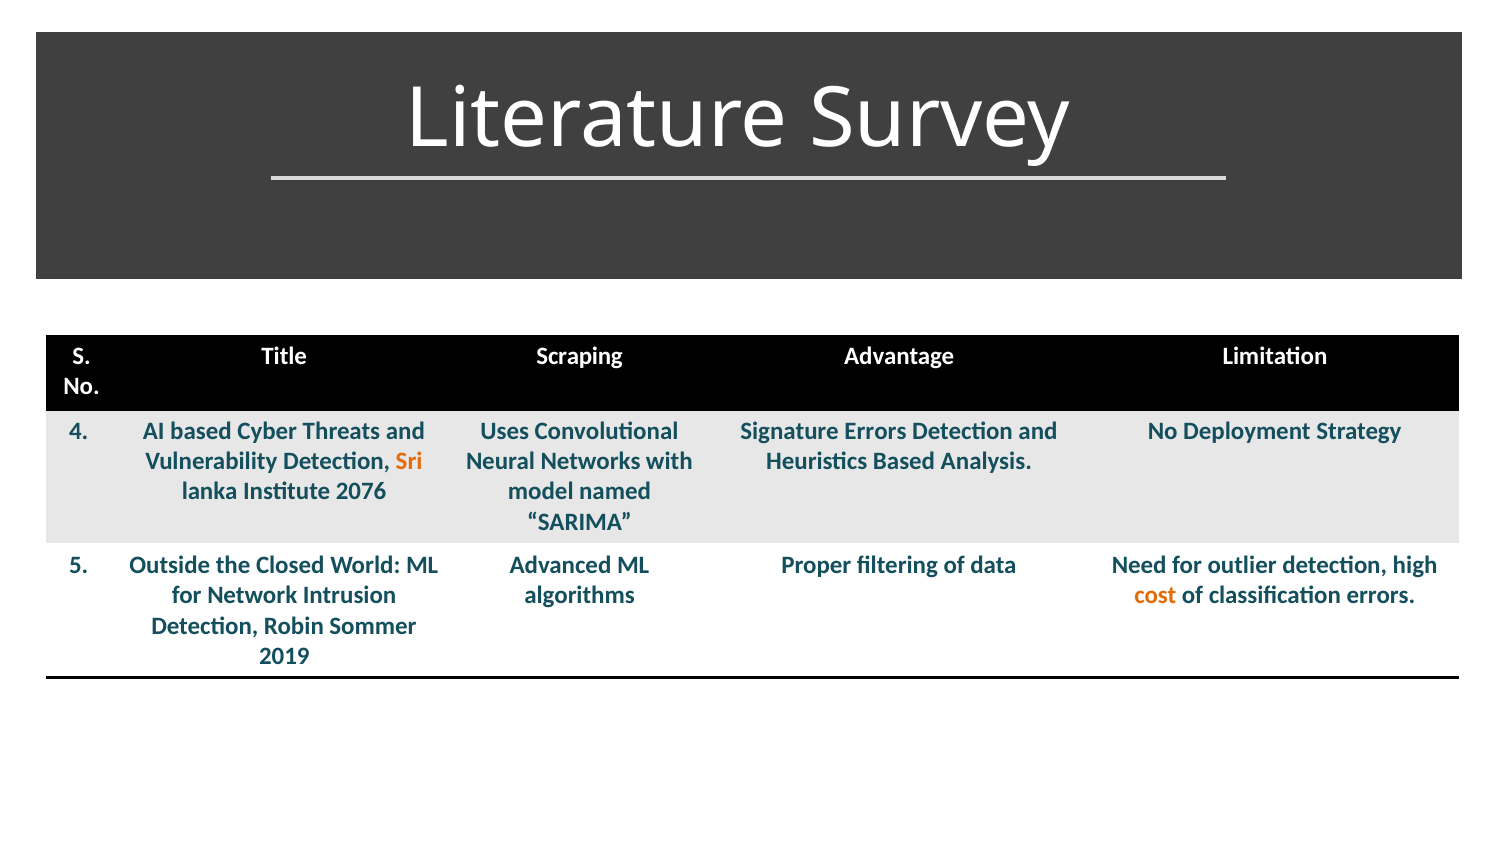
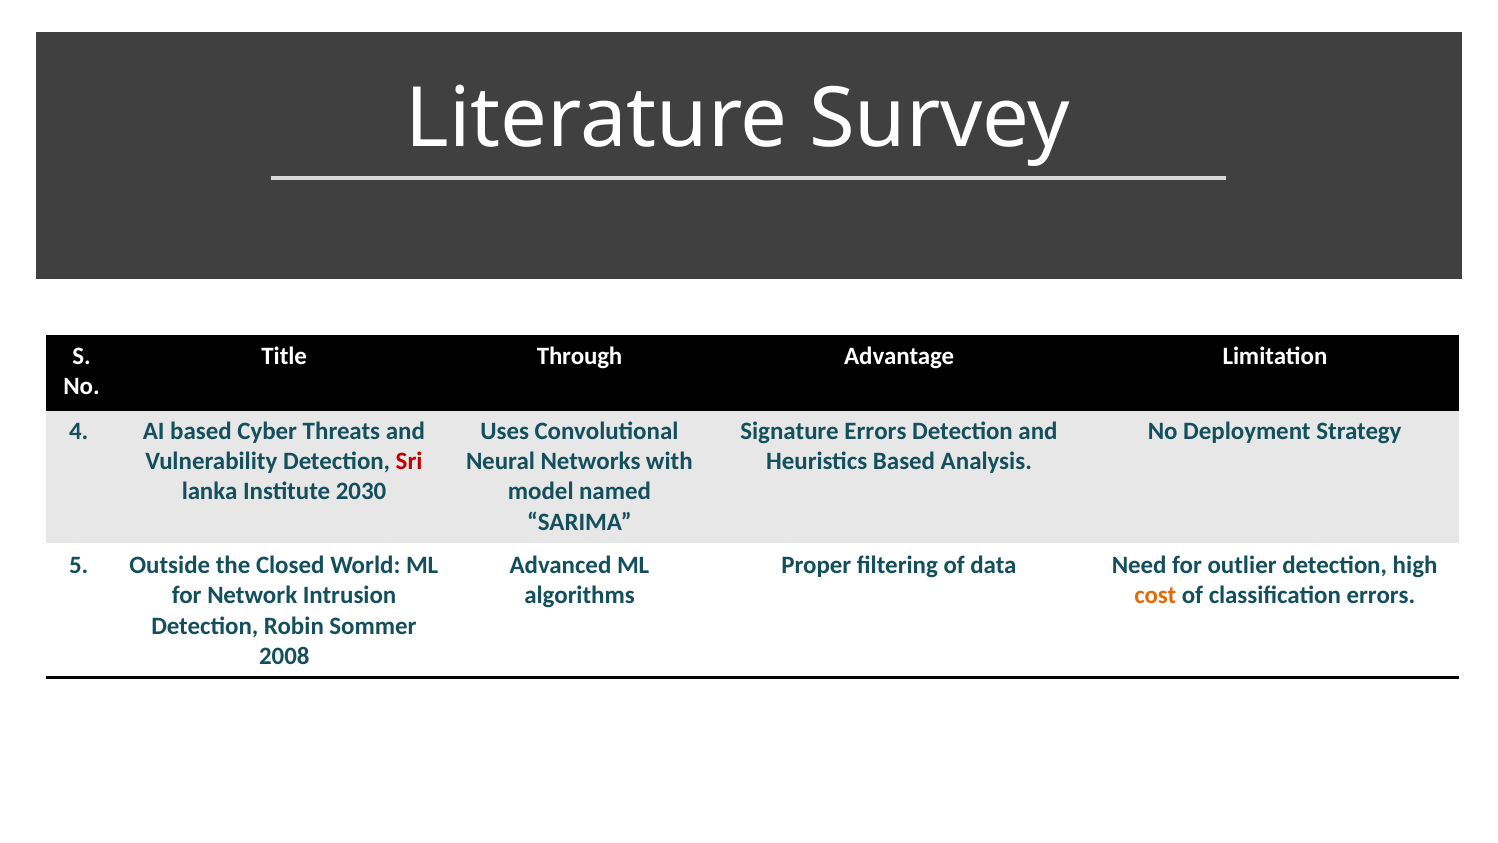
Scraping: Scraping -> Through (580, 356)
Sri colour: orange -> red (409, 461)
2076: 2076 -> 2030 (361, 491)
2019: 2019 -> 2008 (284, 656)
